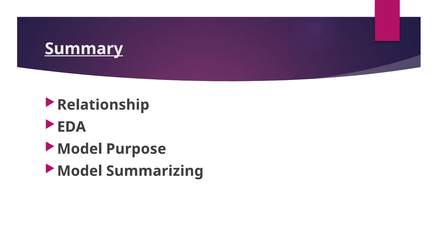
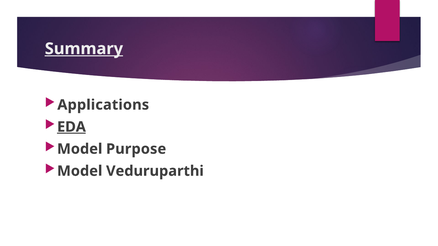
Relationship: Relationship -> Applications (103, 105)
EDA underline: none -> present (71, 127)
Summarizing: Summarizing -> Veduruparthi (155, 171)
